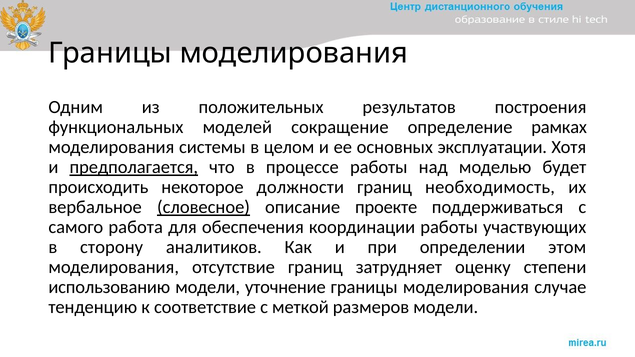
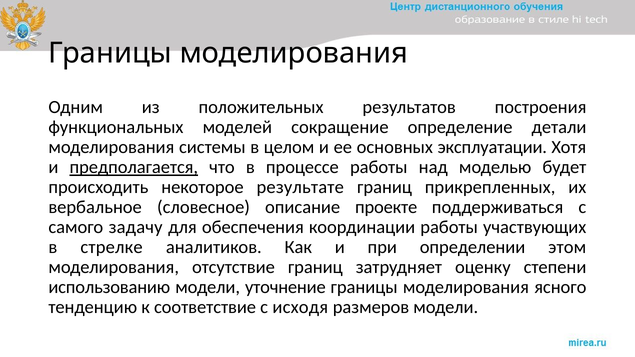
рамках: рамках -> детали (559, 127)
должности: должности -> результате (300, 187)
необходимость: необходимость -> прикрепленных (490, 187)
словесное underline: present -> none (203, 207)
работа: работа -> задачу (136, 227)
сторону: сторону -> стрелке (112, 247)
случае: случае -> ясного (560, 287)
меткой: меткой -> исходя (300, 307)
